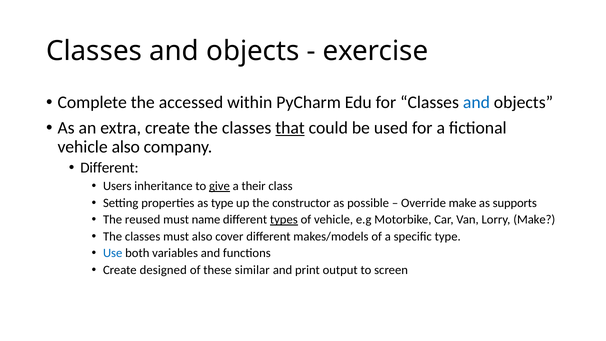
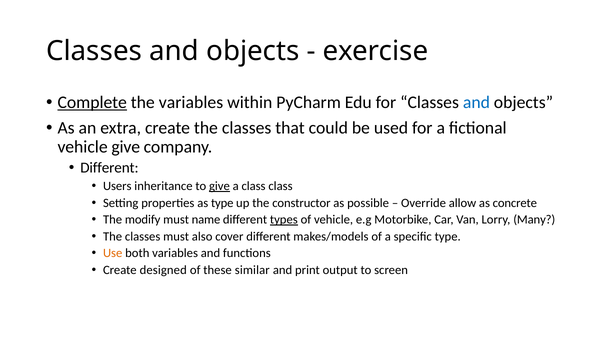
Complete underline: none -> present (92, 102)
the accessed: accessed -> variables (191, 102)
that underline: present -> none (290, 128)
vehicle also: also -> give (126, 147)
a their: their -> class (254, 186)
Override make: make -> allow (463, 203)
supports: supports -> concrete (515, 203)
reused: reused -> modify (143, 220)
Lorry Make: Make -> Many (534, 220)
Use colour: blue -> orange (113, 253)
